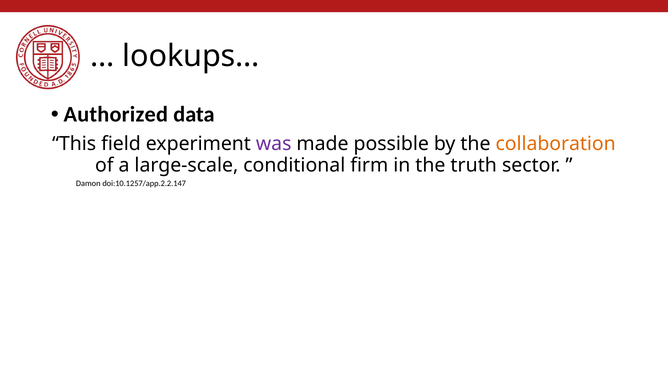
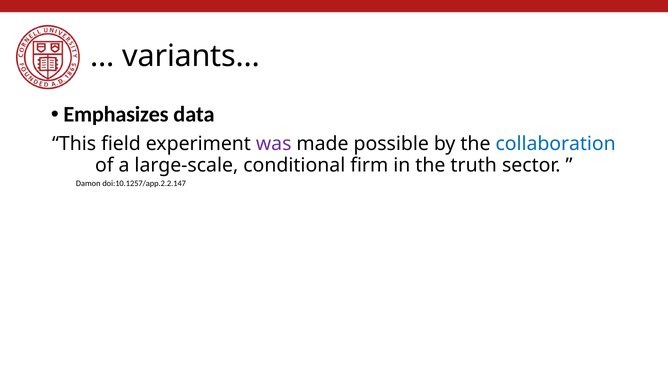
lookups…: lookups… -> variants… (191, 56)
Authorized: Authorized -> Emphasizes (116, 114)
collaboration colour: orange -> blue (556, 144)
